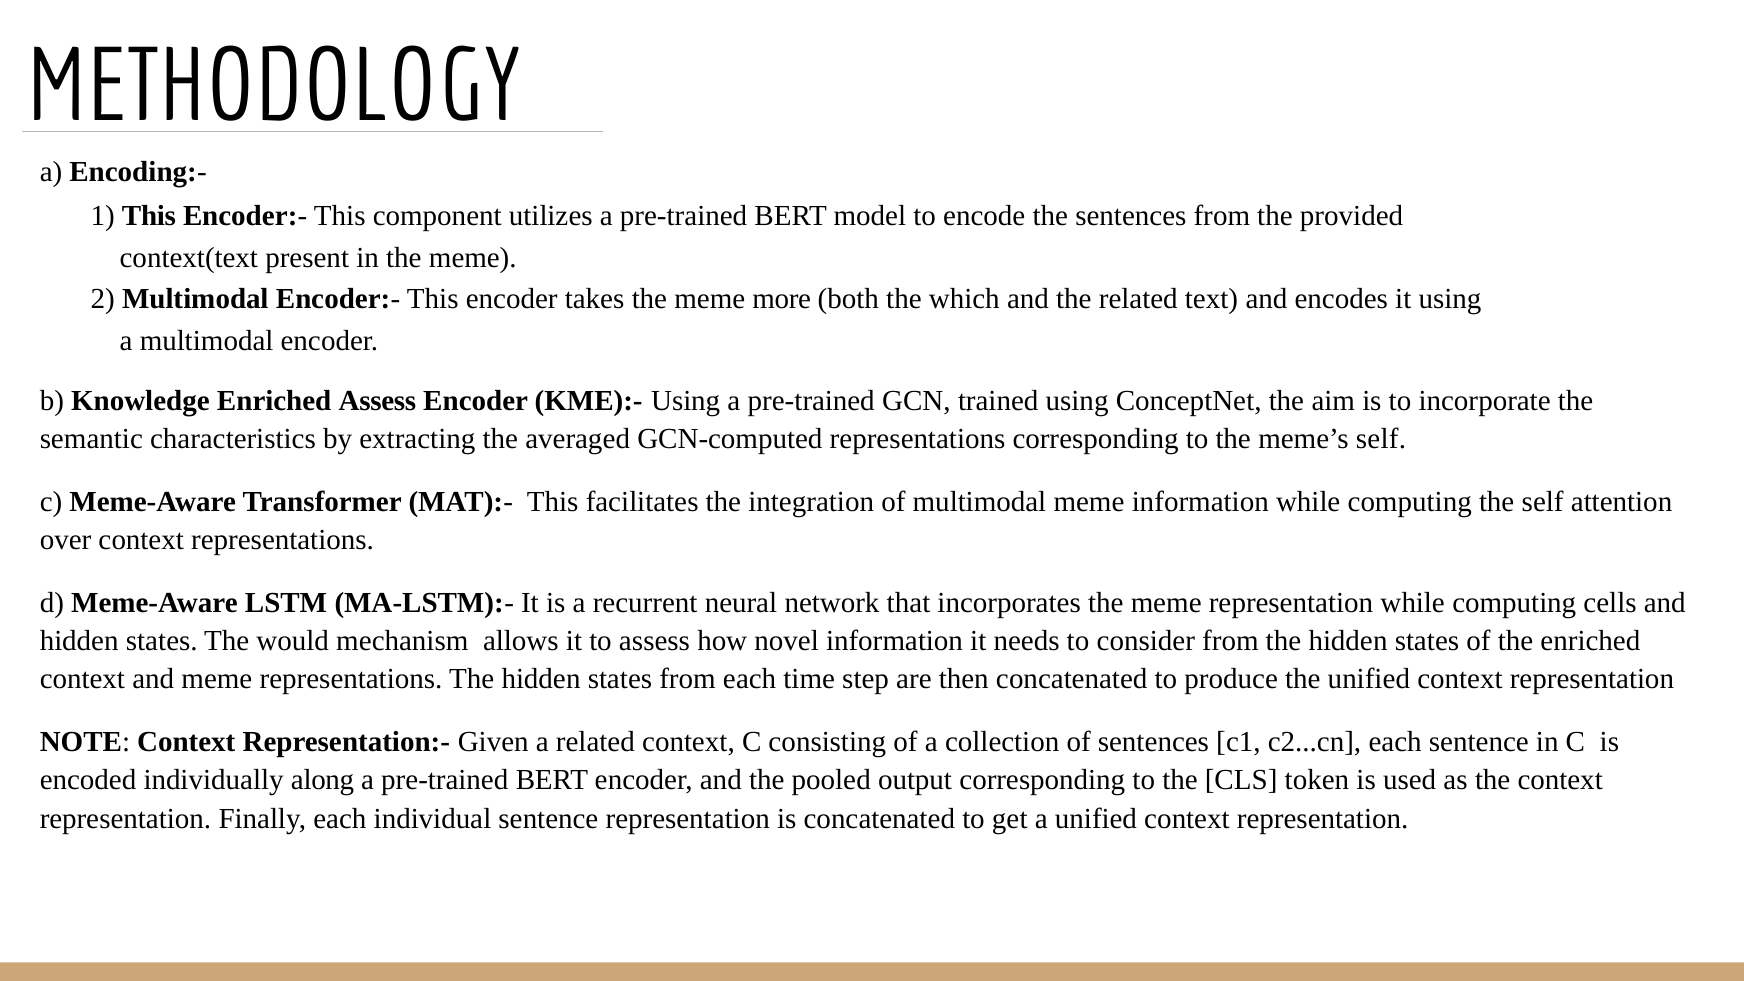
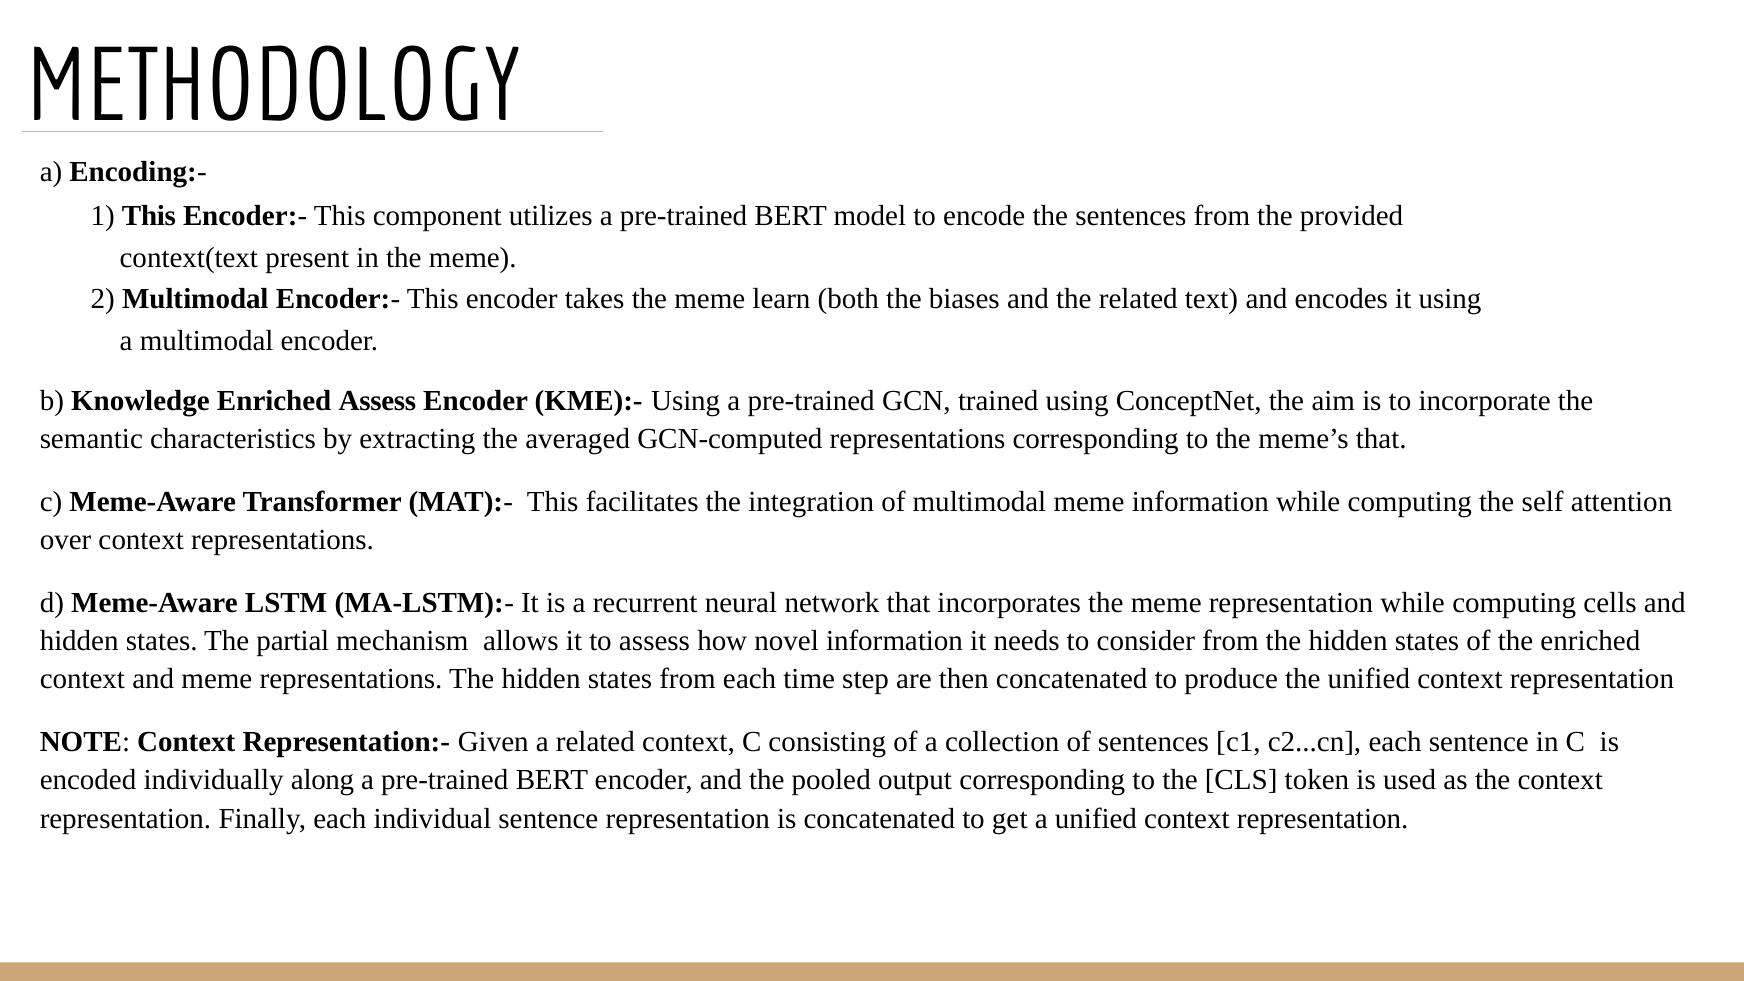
more: more -> learn (781, 299)
which: which -> biases (964, 299)
meme’s self: self -> that (1381, 439)
would: would -> partial (293, 641)
